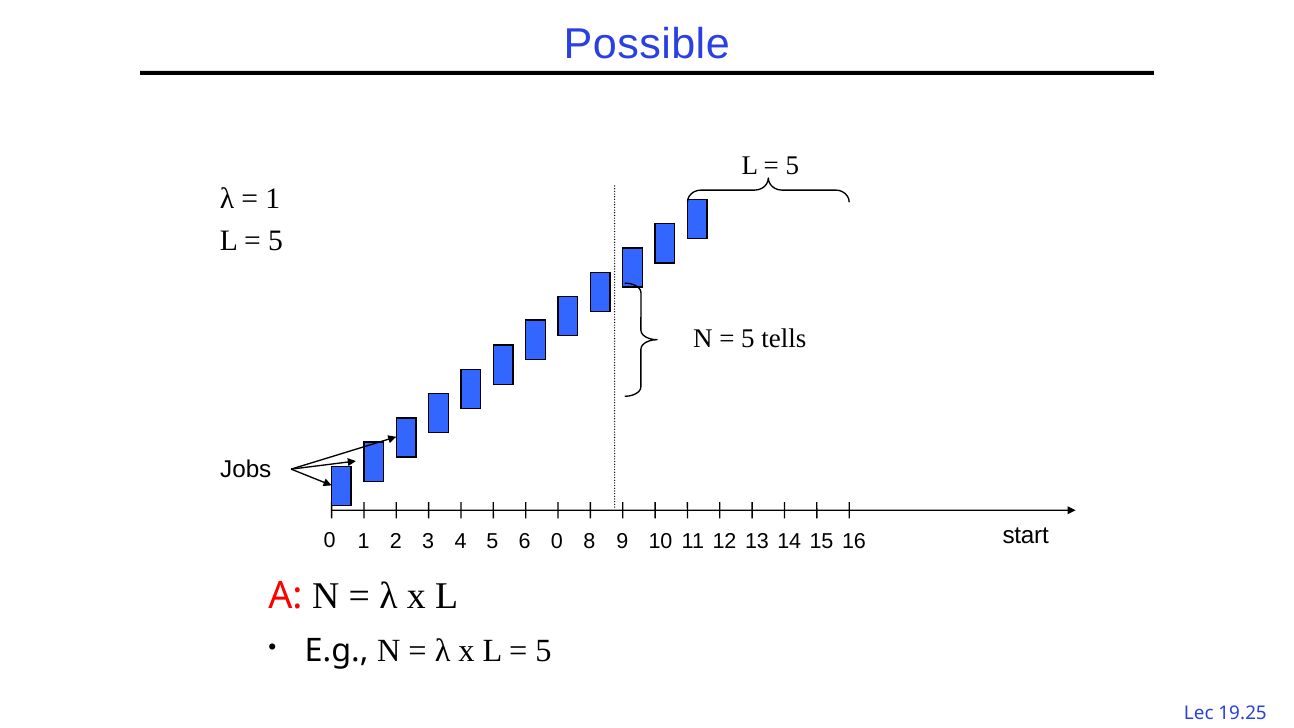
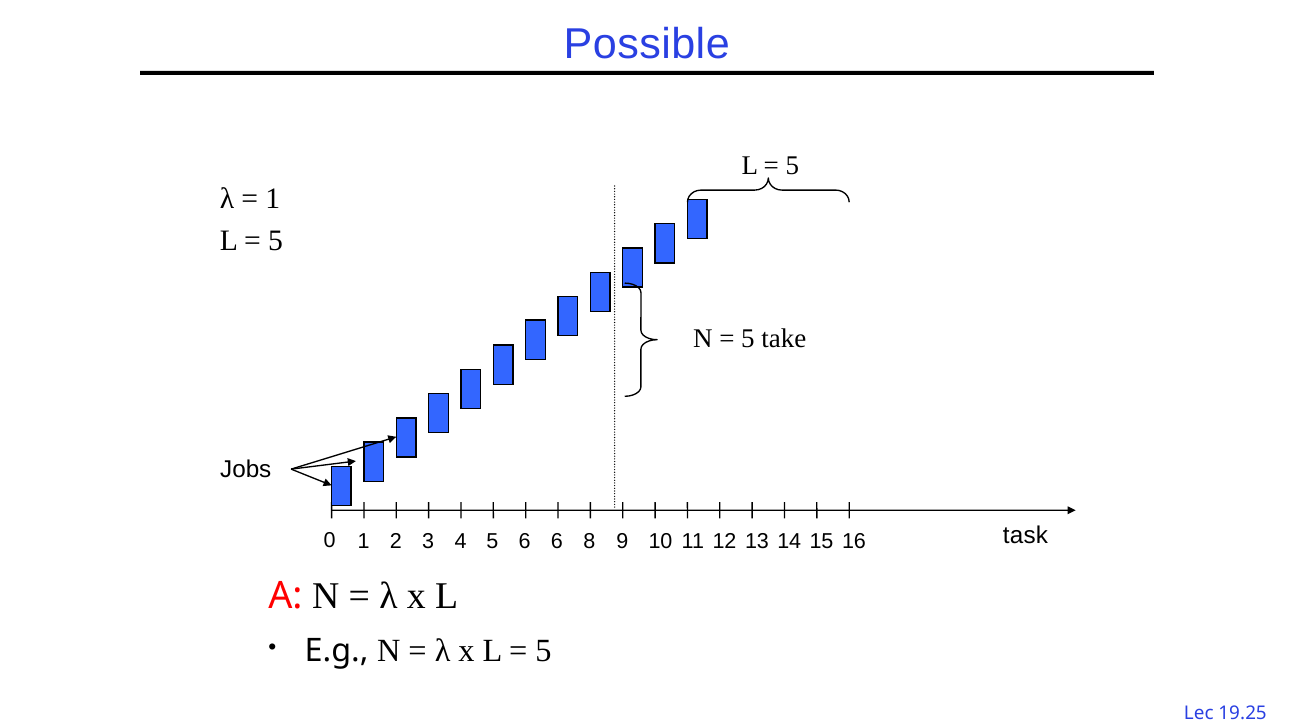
tells: tells -> take (784, 338)
6 0: 0 -> 6 (557, 542)
start: start -> task (1025, 535)
